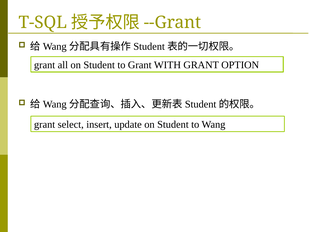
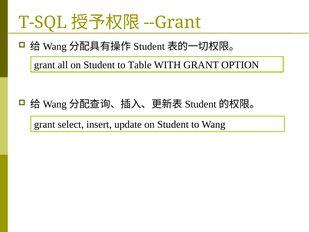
to Grant: Grant -> Table (140, 65)
